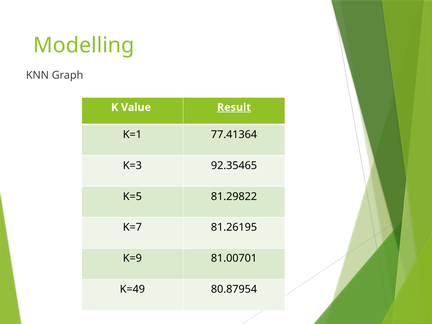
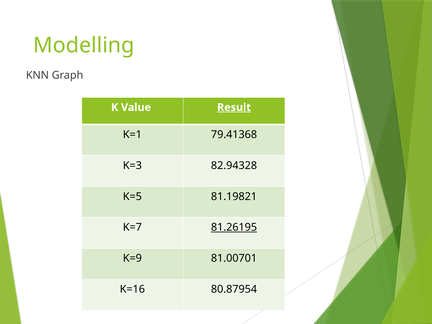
77.41364: 77.41364 -> 79.41368 (234, 135)
92.35465: 92.35465 -> 82.94328 (234, 165)
81.29822: 81.29822 -> 81.19821 (234, 196)
81.26195 underline: none -> present (234, 227)
K=49: K=49 -> K=16 (132, 289)
